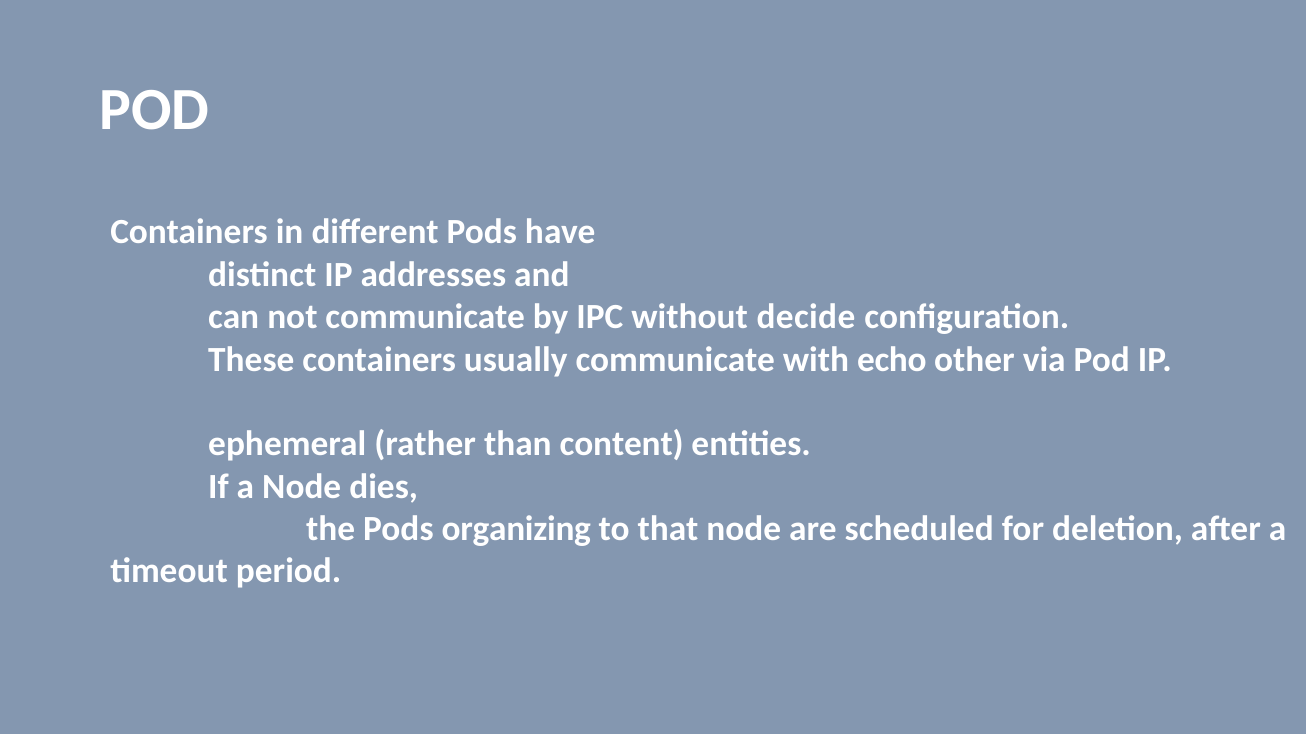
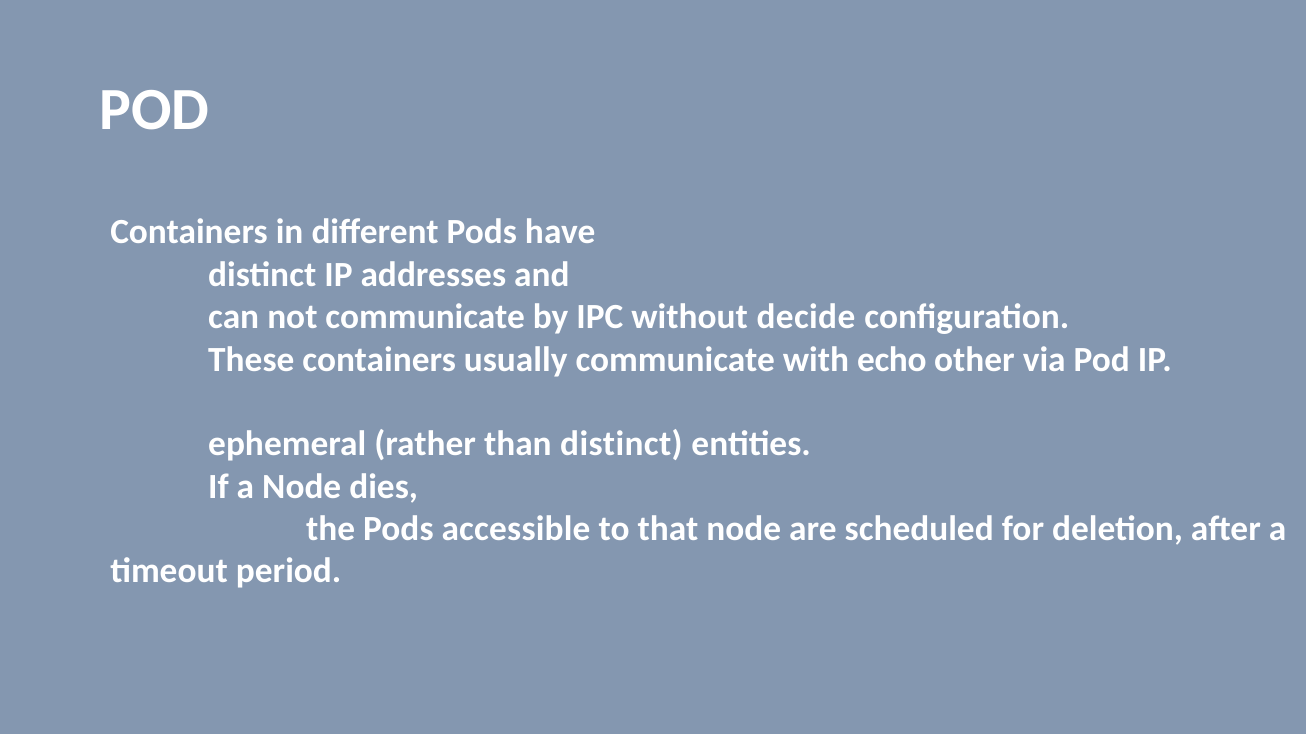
than content: content -> distinct (621, 445)
organizing: organizing -> accessible (516, 529)
